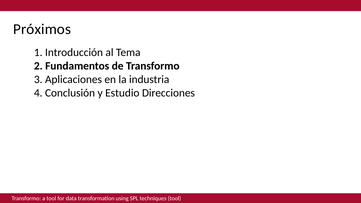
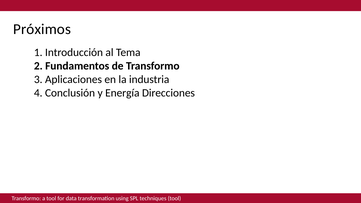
Estudio: Estudio -> Energía (122, 93)
